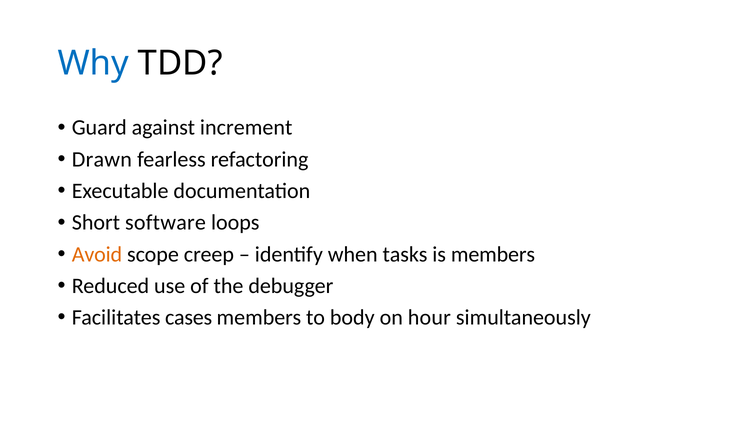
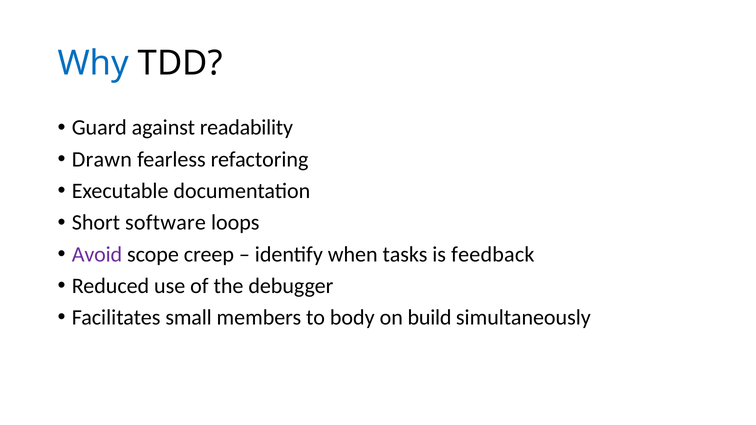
increment: increment -> readability (246, 128)
Avoid colour: orange -> purple (97, 254)
is members: members -> feedback (493, 254)
cases: cases -> small (189, 318)
hour: hour -> build (430, 318)
